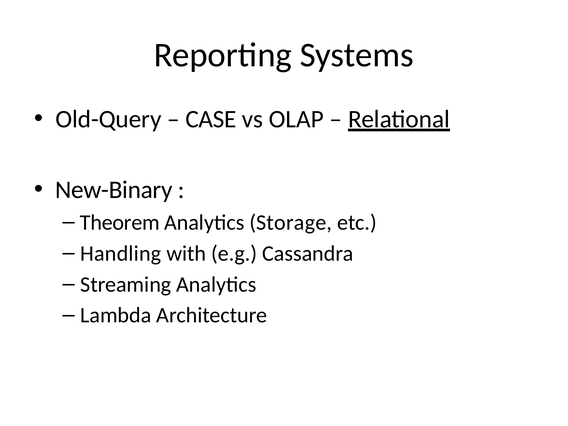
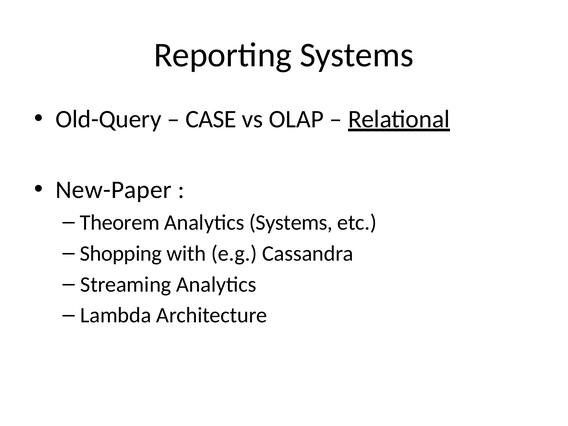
New-Binary: New-Binary -> New-Paper (114, 190)
Analytics Storage: Storage -> Systems (291, 222)
Handling: Handling -> Shopping (121, 253)
